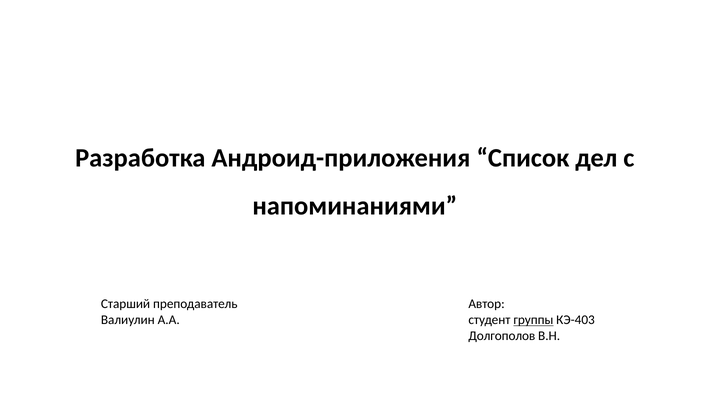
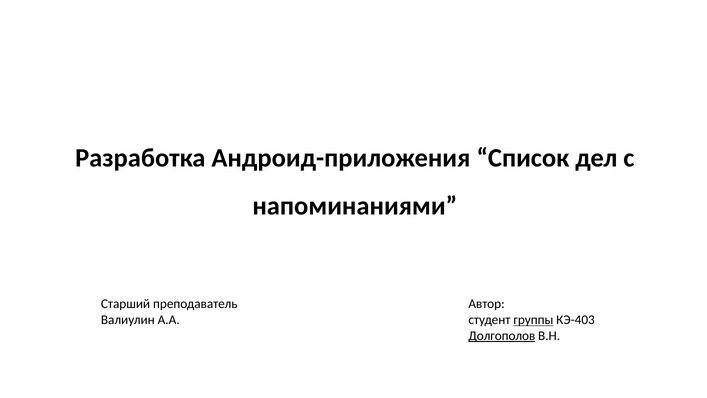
Долгополов underline: none -> present (502, 336)
